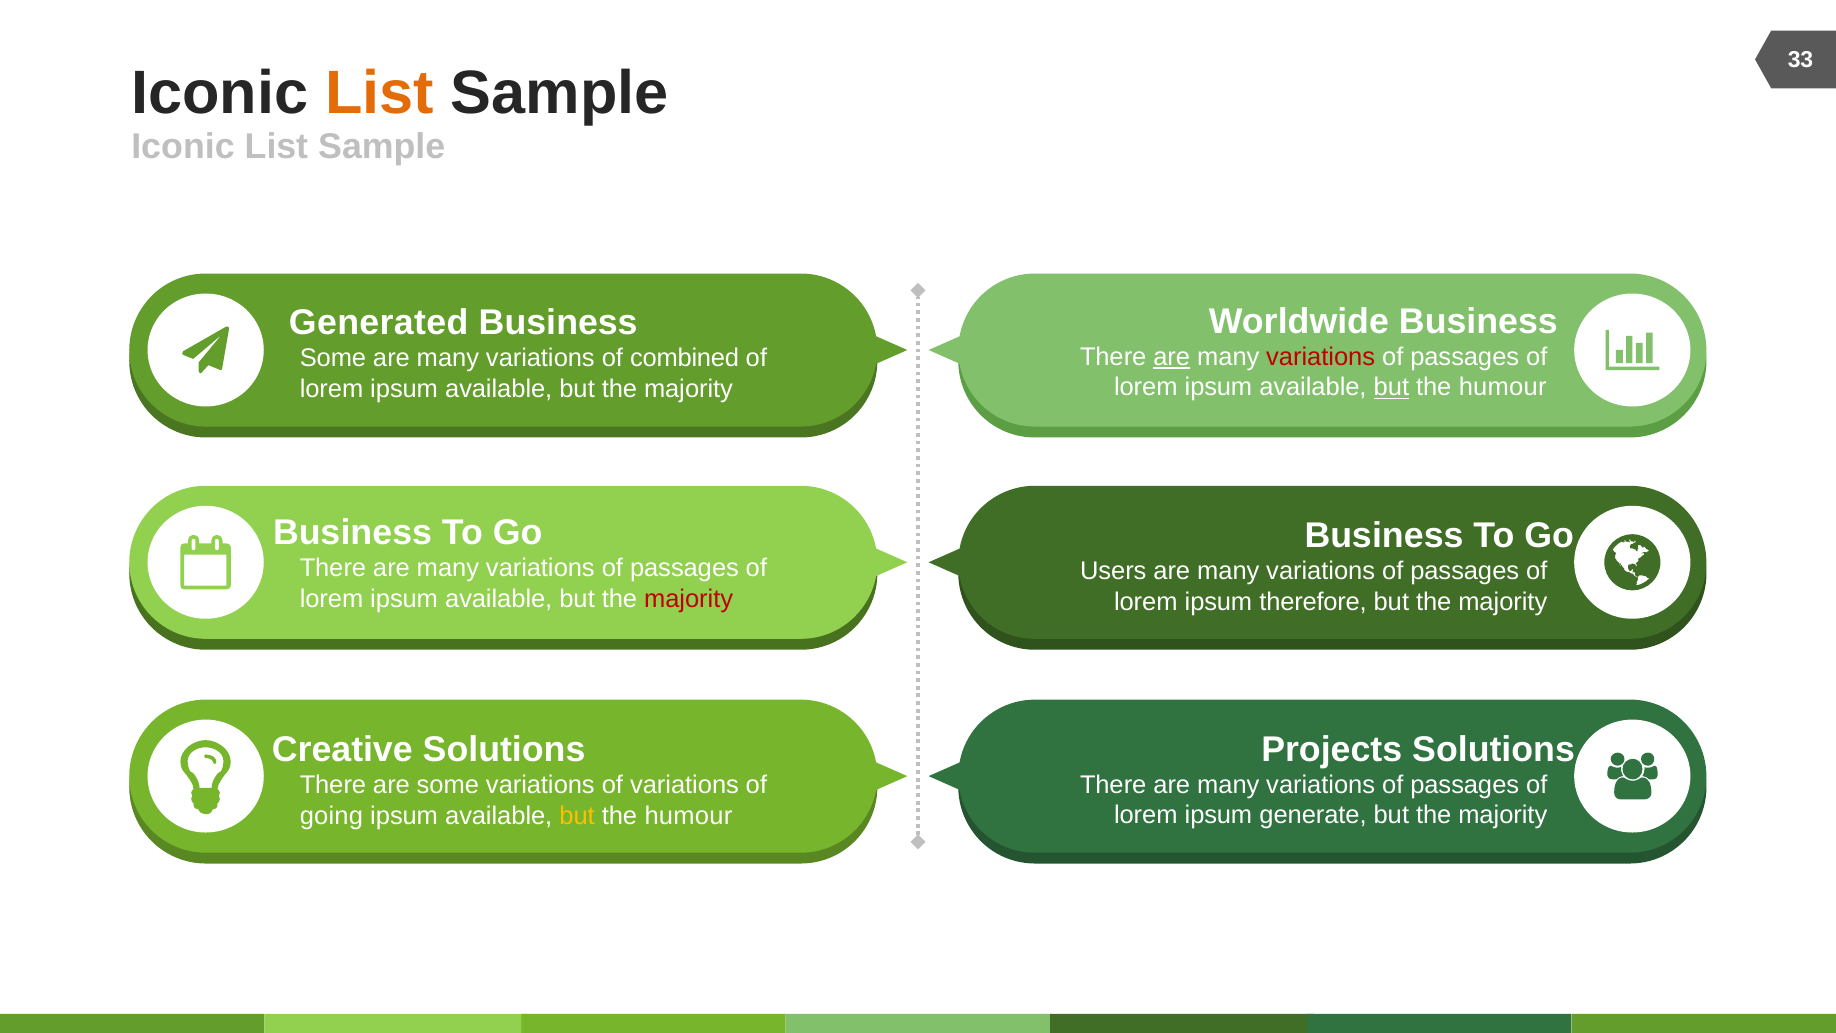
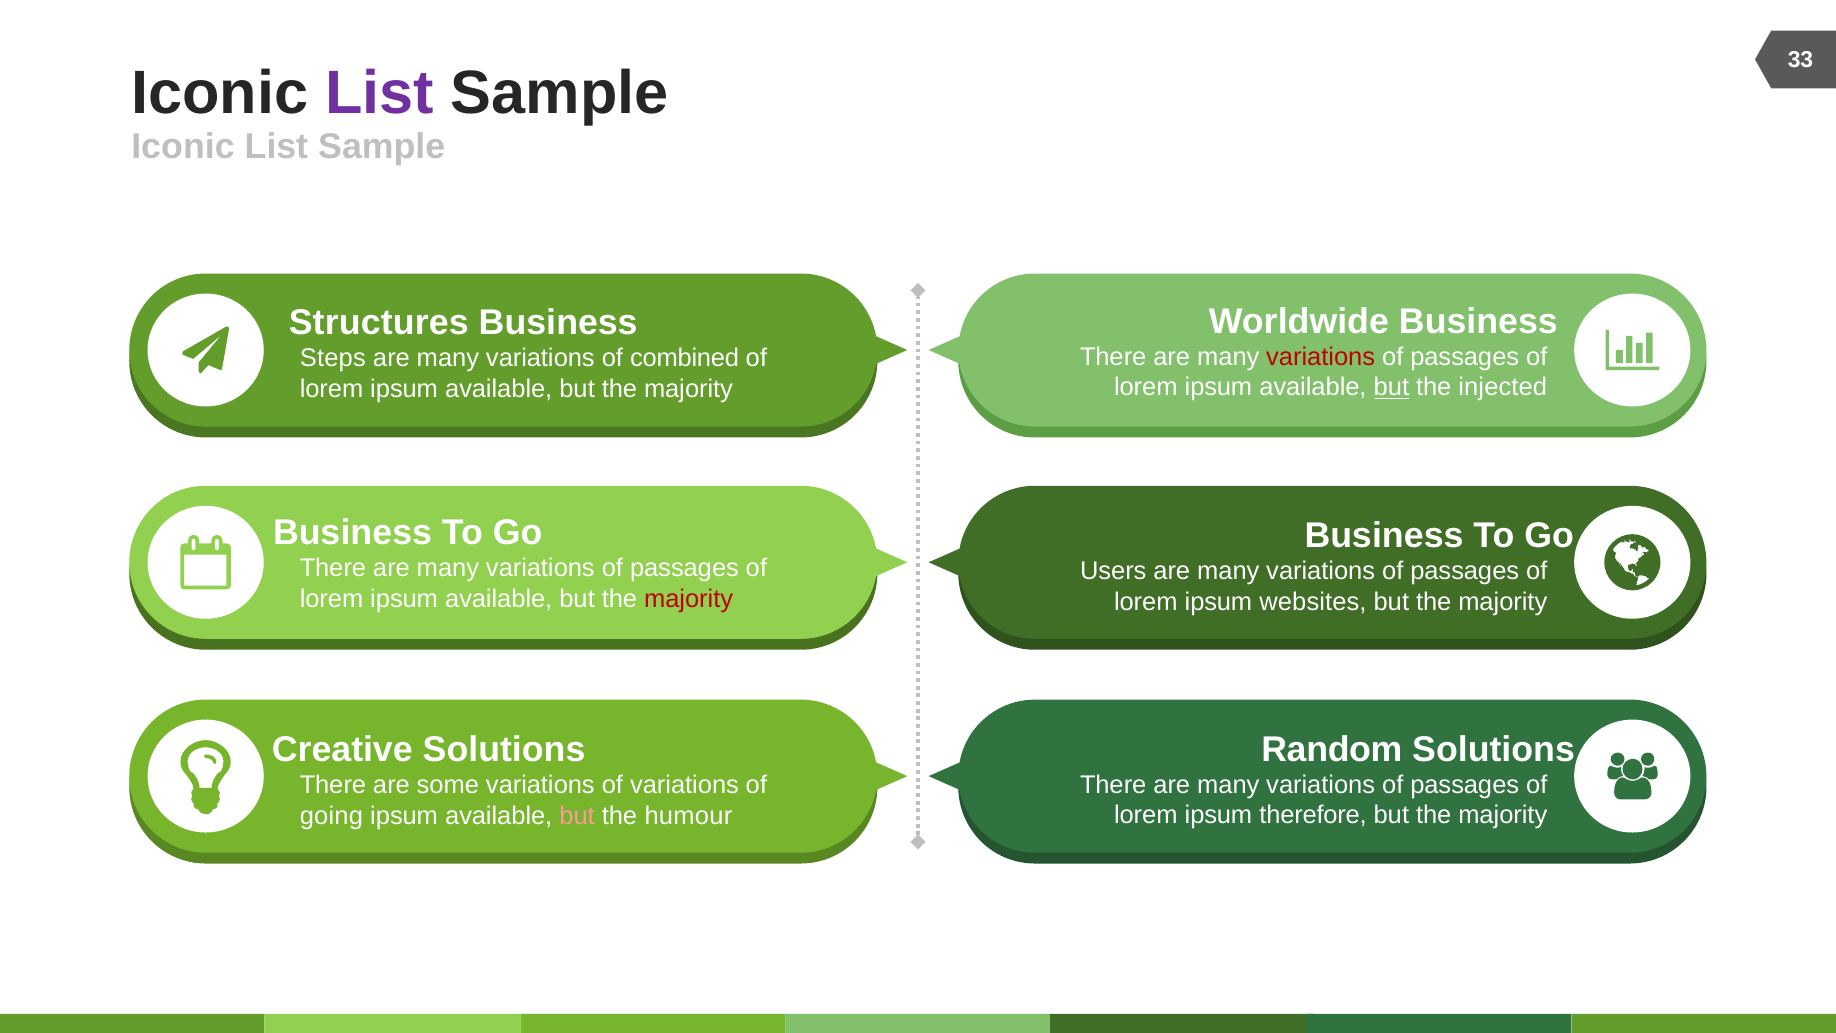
List colour: orange -> purple (379, 93)
Generated: Generated -> Structures (379, 323)
are underline: present -> none (1172, 357)
Some: Some -> Steps (333, 358)
humour: humour -> injected (1503, 387)
therefore: therefore -> websites (1313, 602)
Projects: Projects -> Random (1332, 749)
but colour: yellow -> pink (577, 815)
generate: generate -> therefore (1313, 815)
